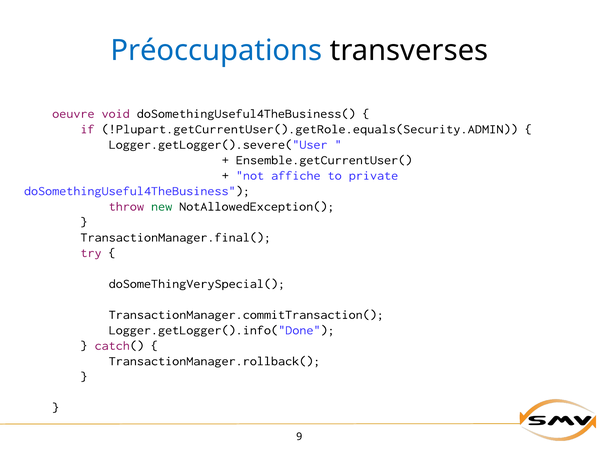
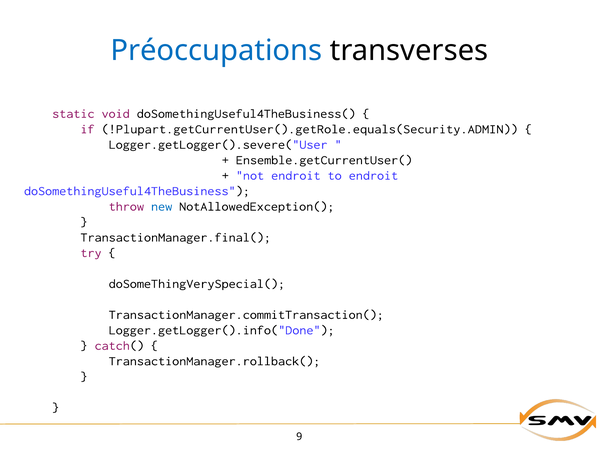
oeuvre: oeuvre -> static (73, 113)
not affiche: affiche -> endroit (296, 175)
to private: private -> endroit (373, 175)
new colour: green -> blue (162, 206)
